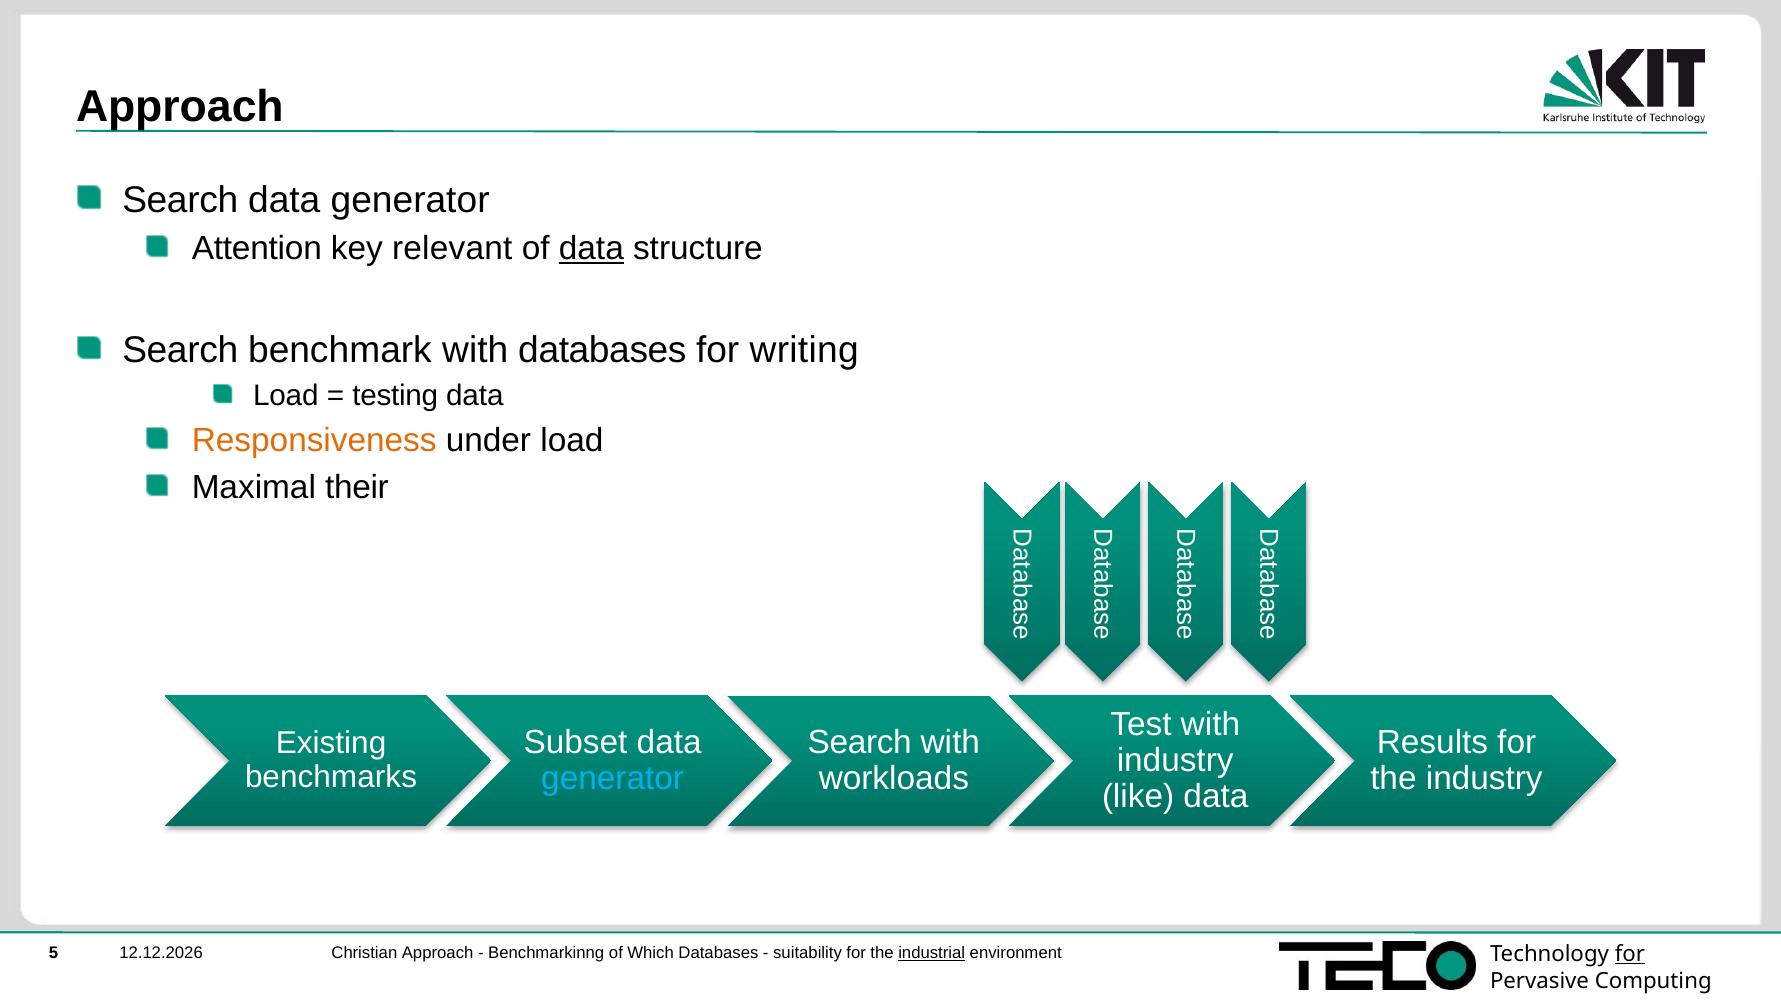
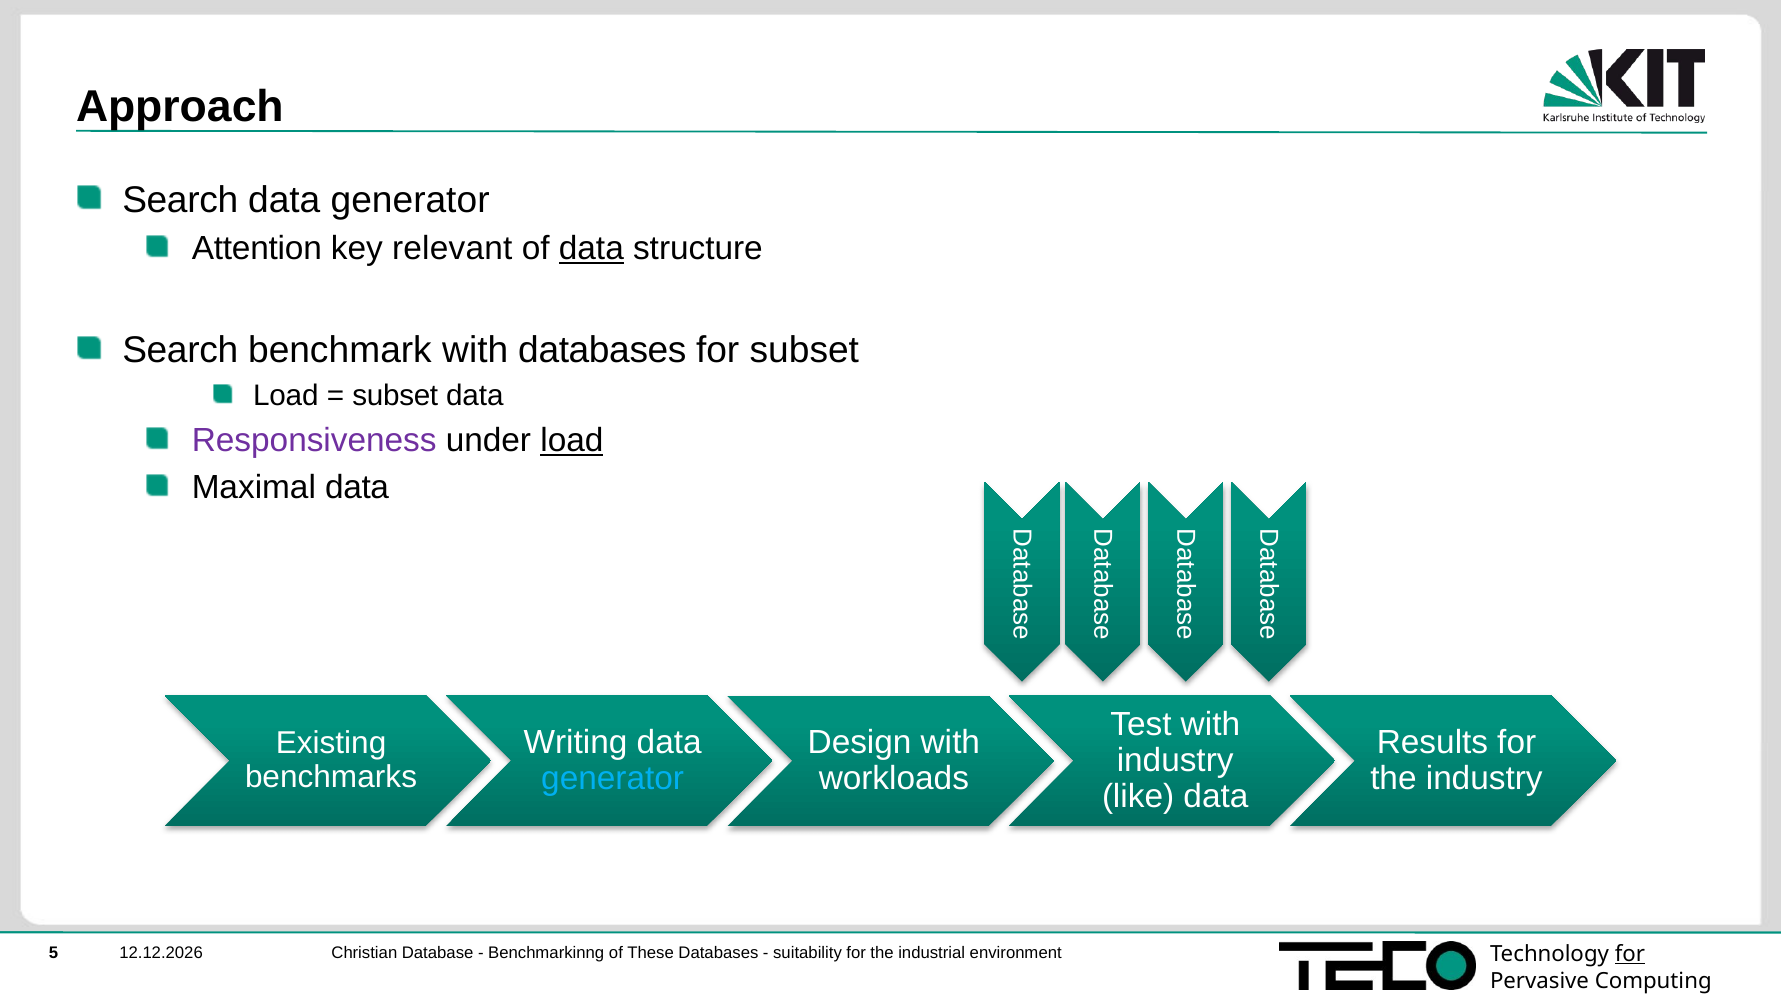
for writing: writing -> subset (804, 351)
testing: testing -> subset (395, 396)
Responsiveness colour: orange -> purple (314, 441)
load underline: none -> present (572, 441)
Maximal their: their -> data (357, 488)
Subset: Subset -> Writing (576, 742)
Search: Search -> Design (860, 743)
Christian Approach: Approach -> Database (438, 953)
Which: Which -> These (651, 953)
industrial underline: present -> none (932, 953)
